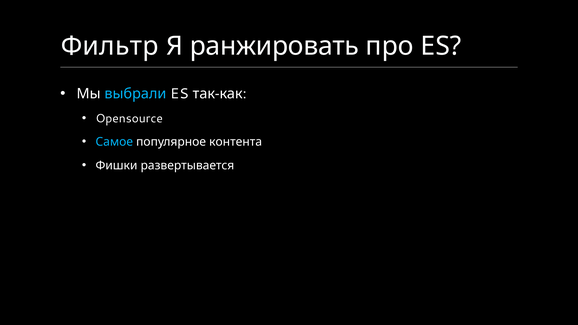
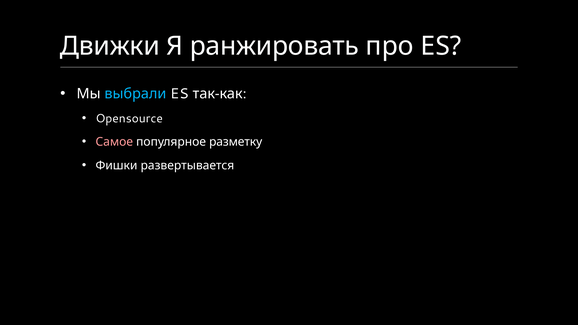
Фильтр: Фильтр -> Движки (110, 46)
Самое colour: light blue -> pink (114, 142)
контента: контента -> разметку (236, 142)
